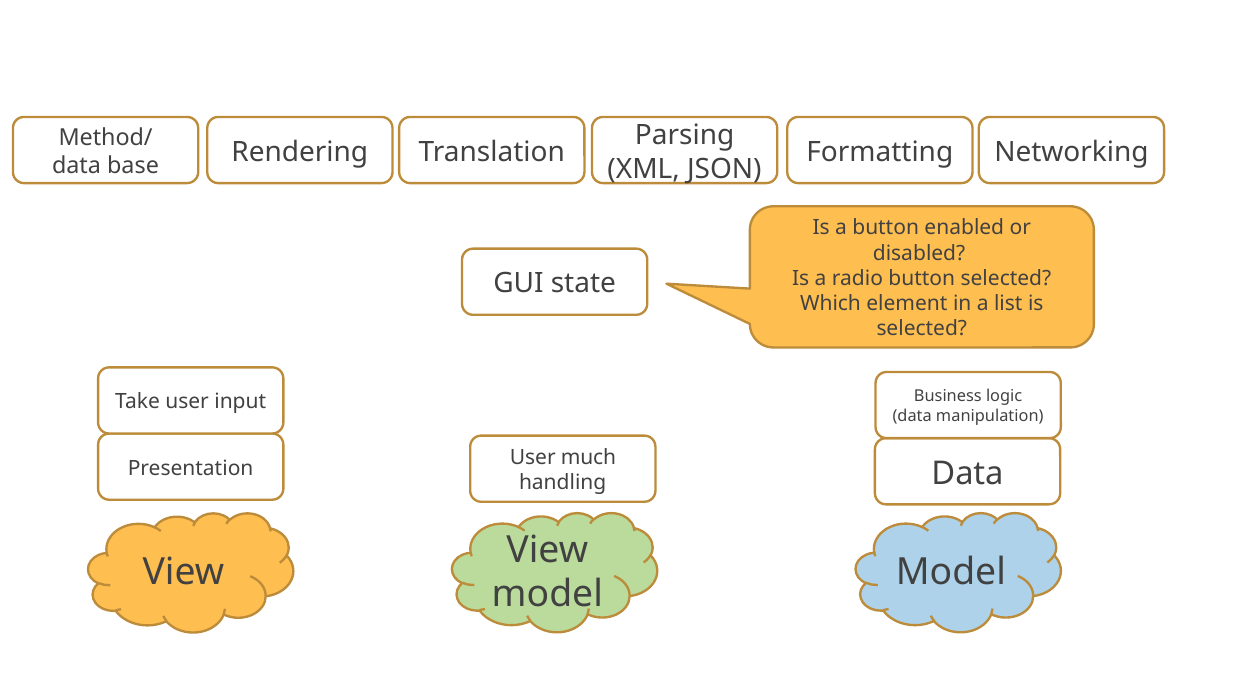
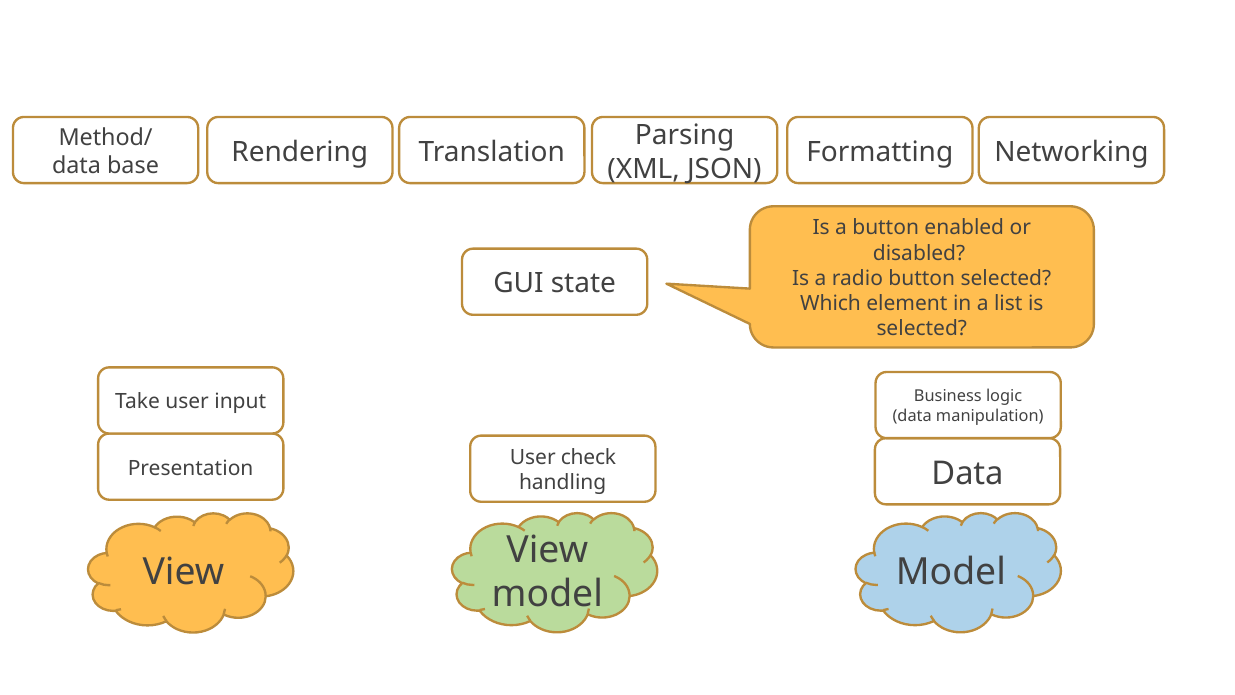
much: much -> check (589, 457)
